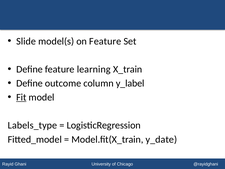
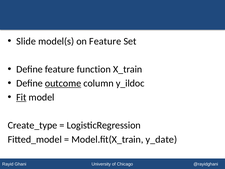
learning: learning -> function (94, 69)
outcome underline: none -> present (63, 83)
y_label: y_label -> y_ildoc (130, 83)
Labels_type: Labels_type -> Create_type (32, 125)
